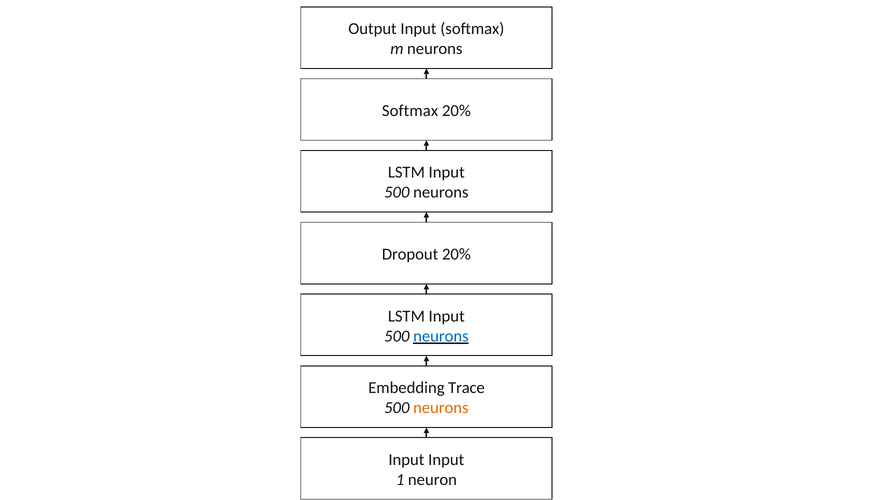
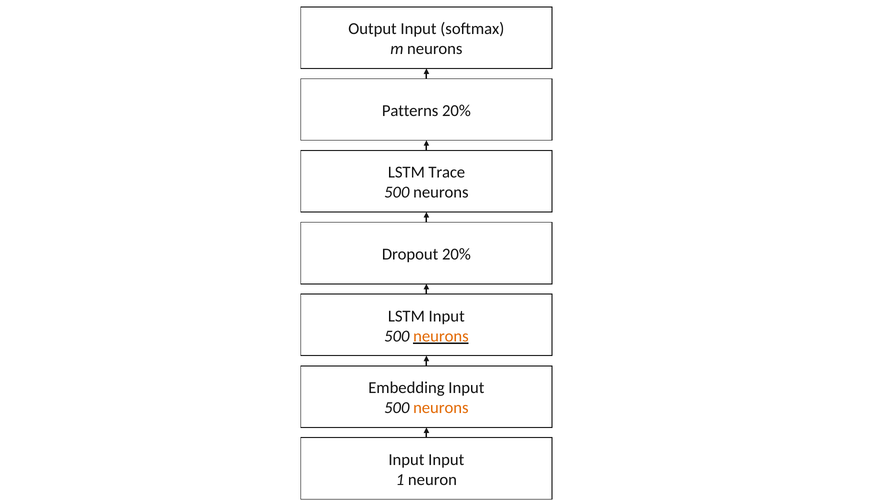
Softmax: Softmax -> Patterns (410, 111)
Input: Input -> Trace (447, 172)
neurons colour: blue -> orange (441, 336)
Embedding Trace: Trace -> Input (466, 388)
